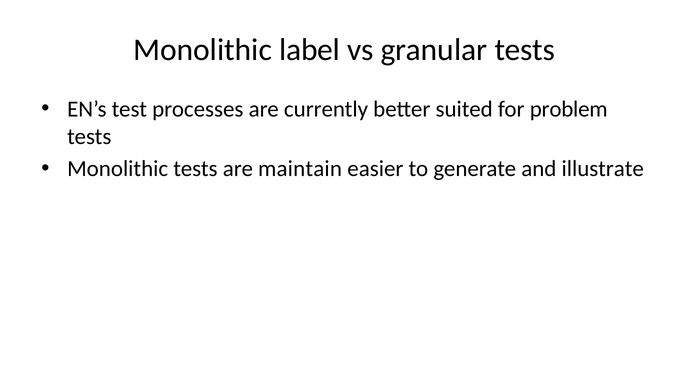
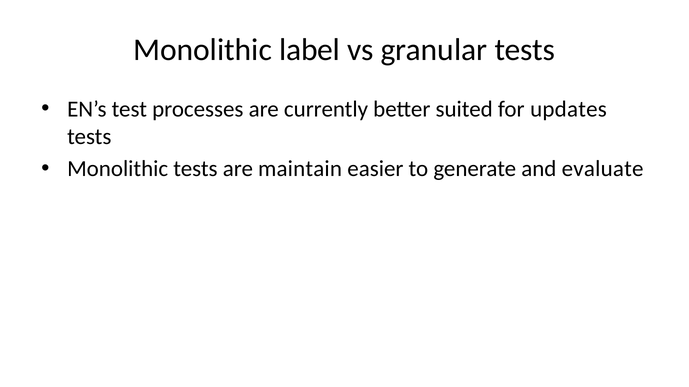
problem: problem -> updates (568, 109)
illustrate: illustrate -> evaluate (603, 169)
